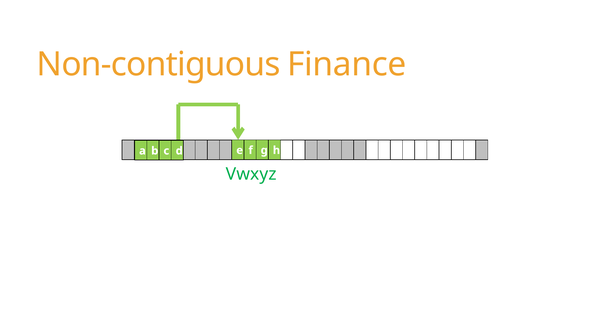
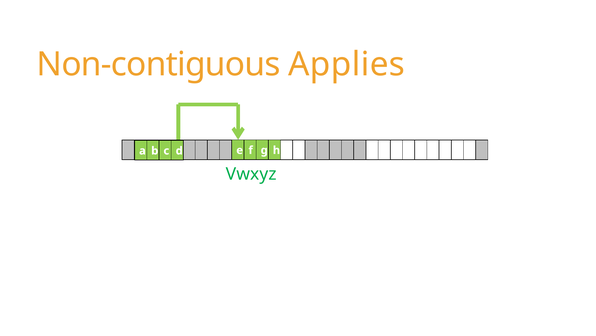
Finance: Finance -> Applies (347, 64)
